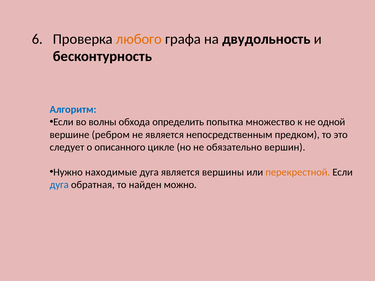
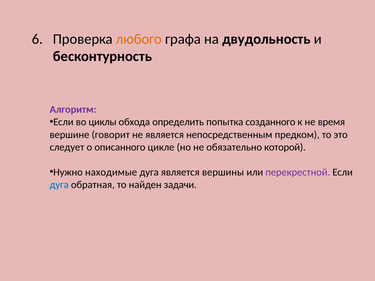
Алгоритм colour: blue -> purple (73, 110)
волны: волны -> циклы (103, 122)
множество: множество -> созданного (270, 122)
одной: одной -> время (331, 122)
ребром: ребром -> говорит (111, 135)
вершин: вершин -> которой (285, 147)
перекрестной colour: orange -> purple (298, 172)
можно: можно -> задачи (180, 185)
